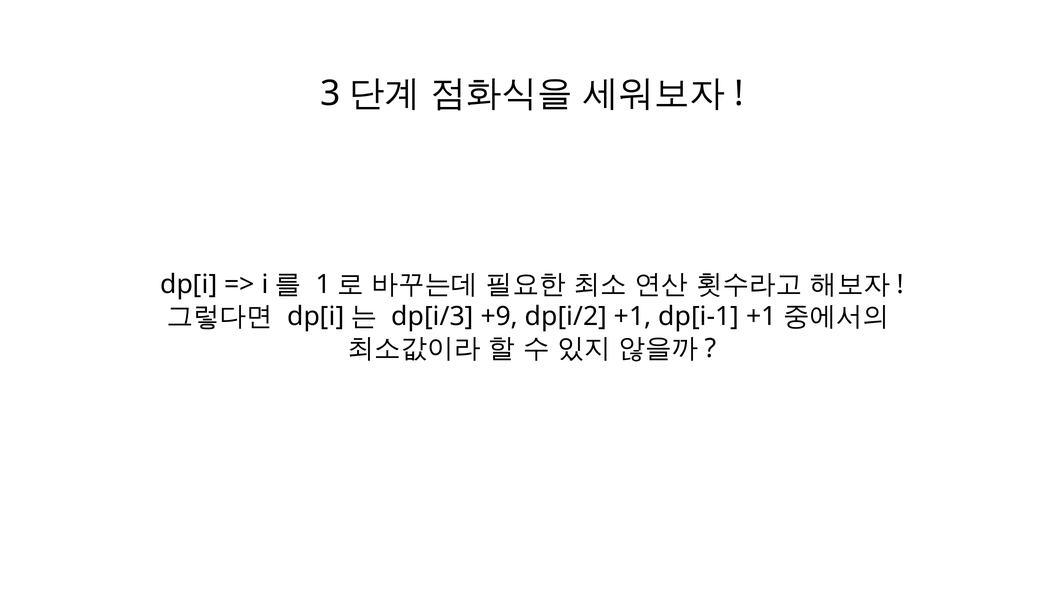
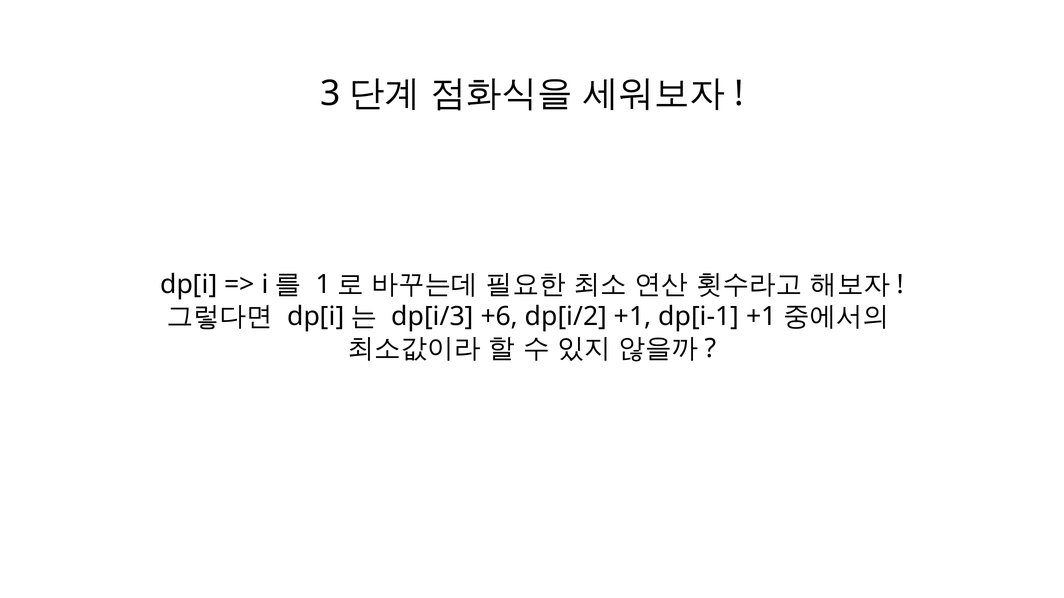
+9: +9 -> +6 (499, 317)
